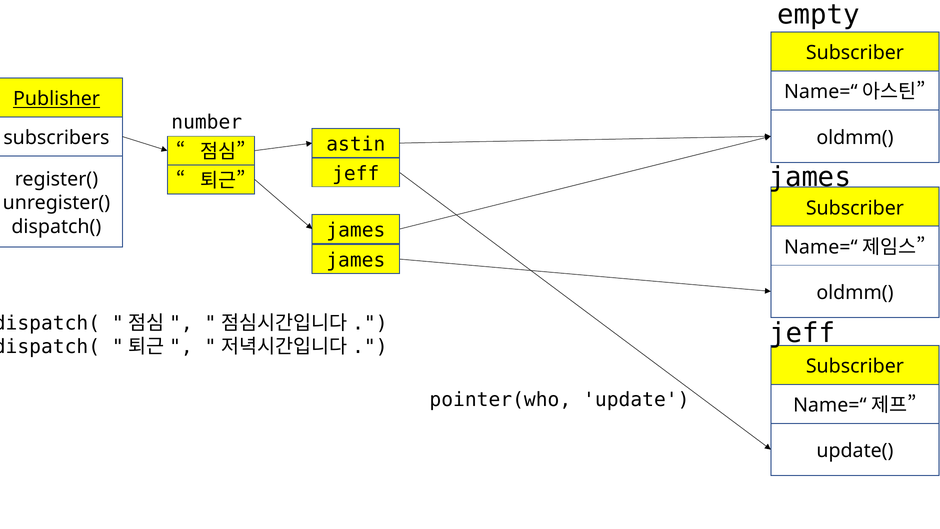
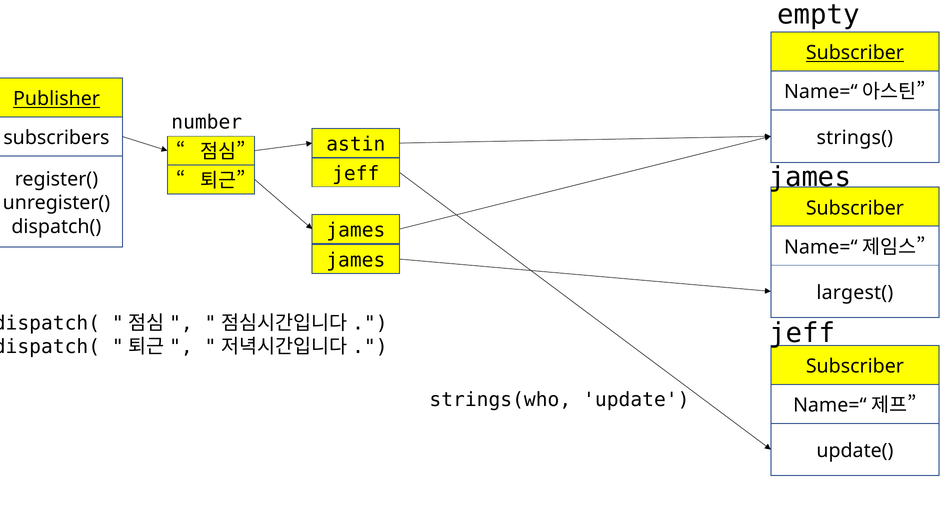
Subscriber underline: none -> present (855, 53)
oldmm(: oldmm( -> strings( (855, 138)
oldmm(: oldmm( -> largest( (855, 293)
pointer(who: pointer(who -> strings(who (500, 400)
